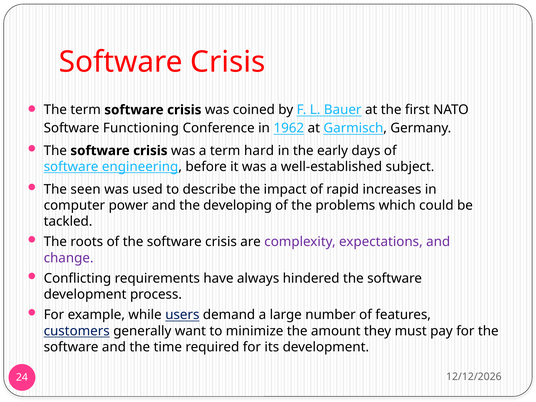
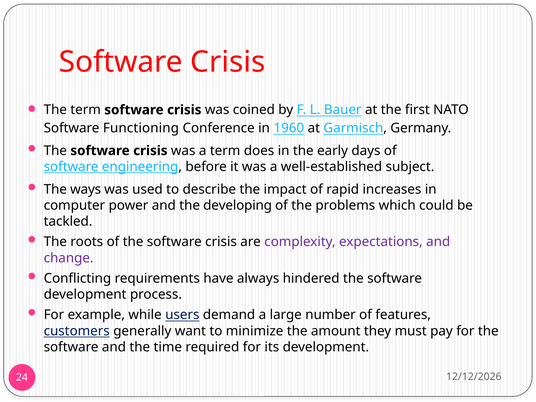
1962: 1962 -> 1960 (289, 128)
hard: hard -> does (259, 151)
seen: seen -> ways (86, 189)
